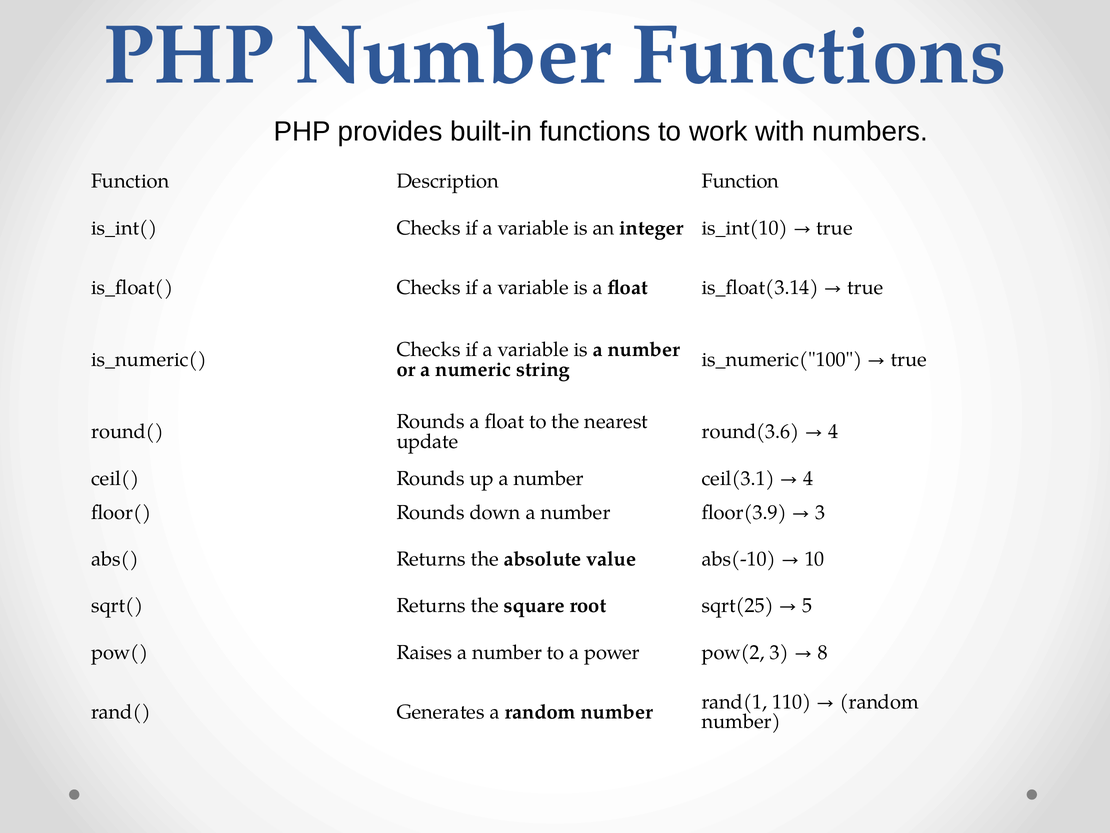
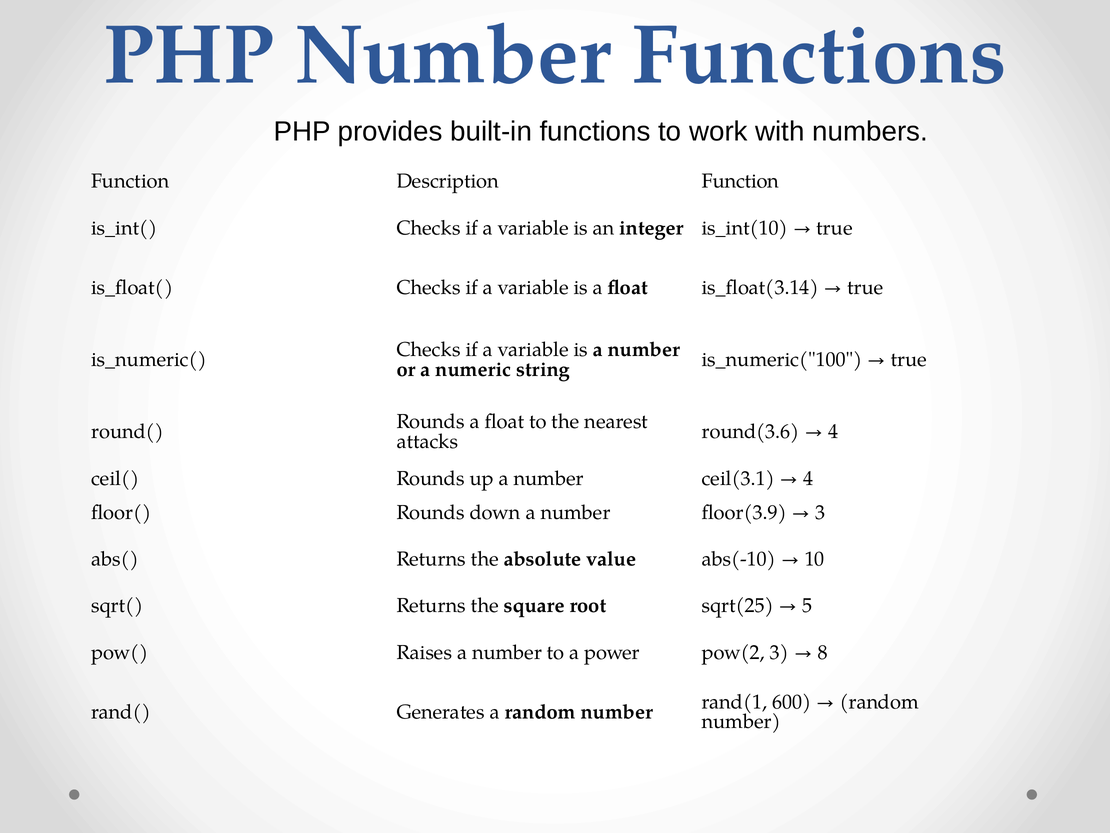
update: update -> attacks (427, 442)
110: 110 -> 600 (792, 701)
